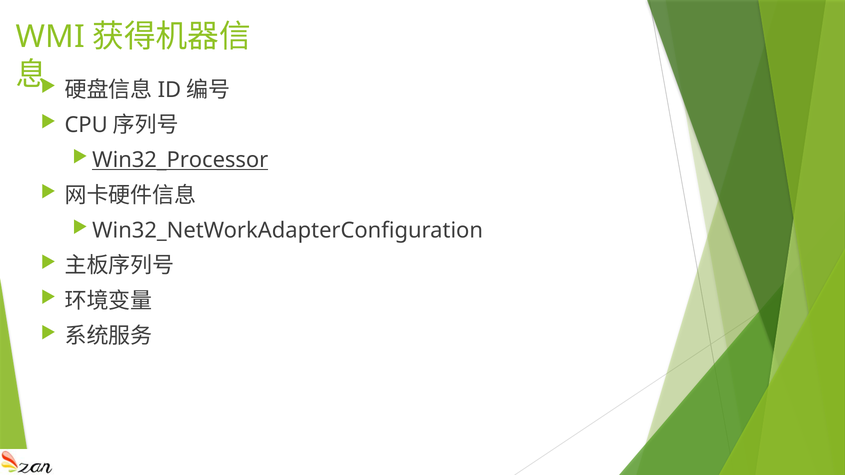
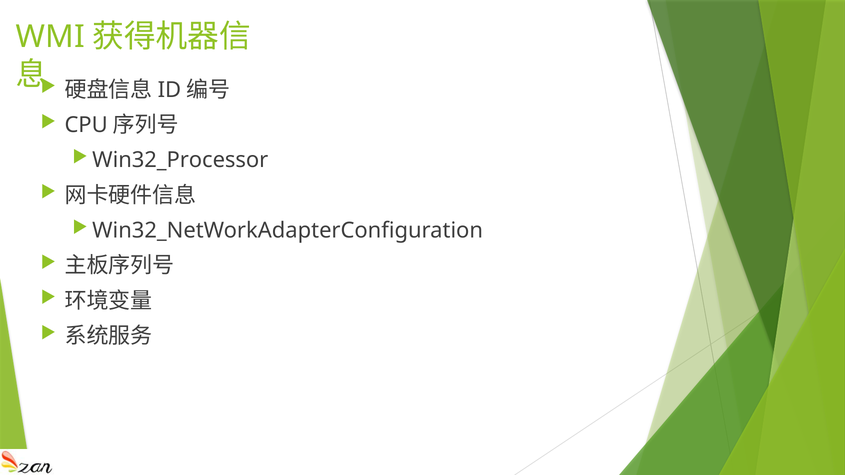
Win32_Processor underline: present -> none (180, 160)
